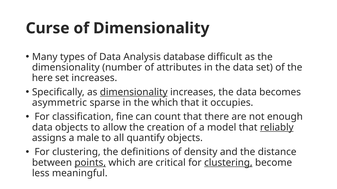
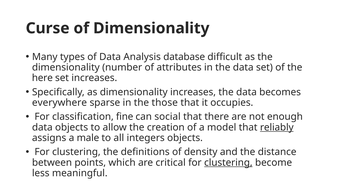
dimensionality underline: present -> none (134, 92)
asymmetric: asymmetric -> everywhere (59, 103)
the which: which -> those (165, 103)
count: count -> social (168, 117)
quantify: quantify -> integers (146, 138)
points underline: present -> none (90, 163)
